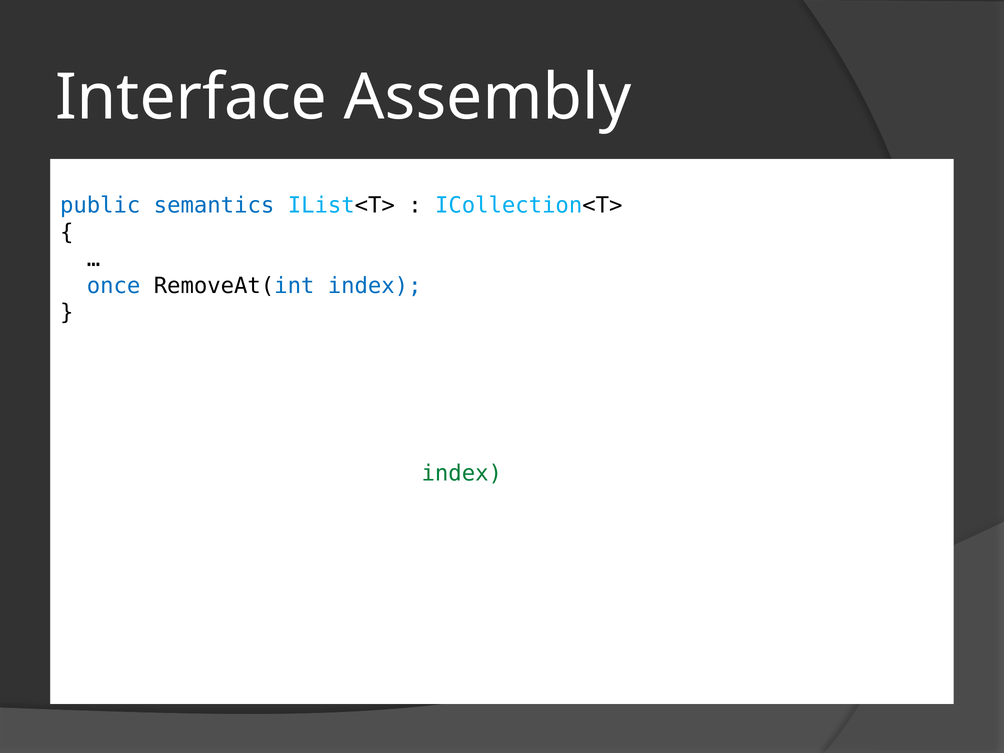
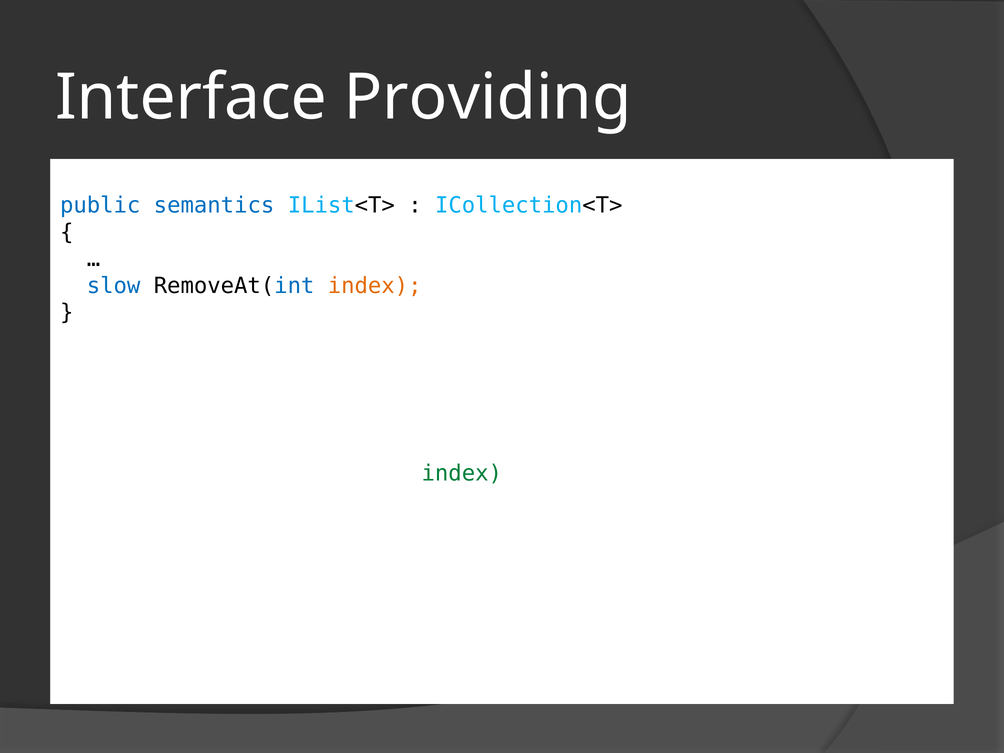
Assembly: Assembly -> Providing (488, 97)
once: once -> slow (114, 286)
index colour: blue -> orange (375, 286)
